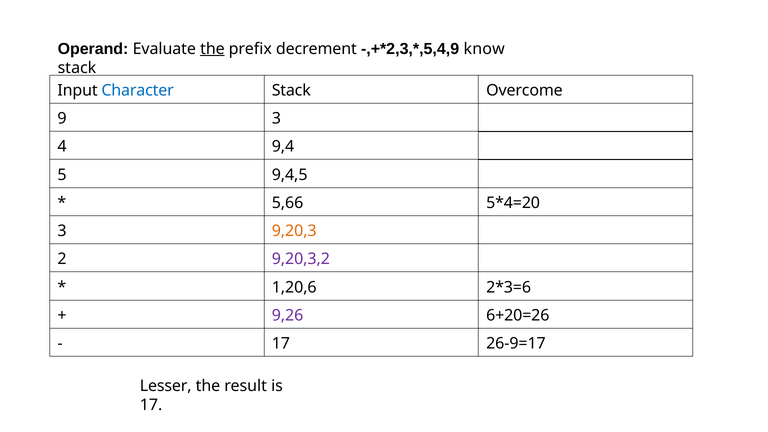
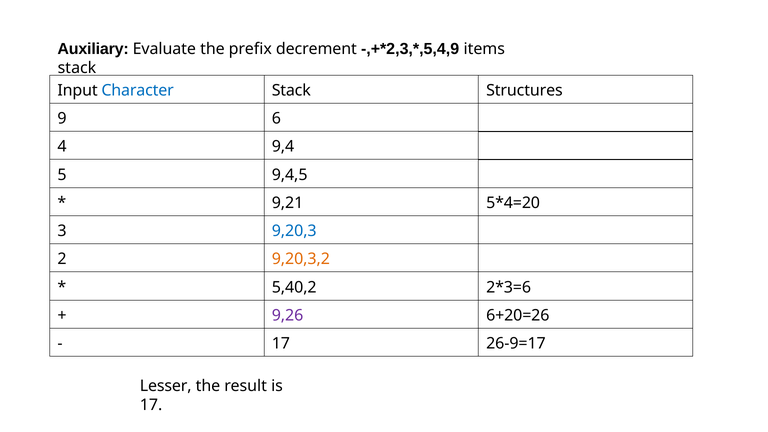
Operand: Operand -> Auxiliary (93, 49)
the underline: present -> none (212, 49)
know: know -> items (484, 49)
Overcome: Overcome -> Structures (524, 90)
9 3: 3 -> 6 (276, 119)
5,66: 5,66 -> 9,21 (288, 203)
9,20,3 colour: orange -> blue (294, 231)
9,20,3,2 colour: purple -> orange (301, 259)
1,20,6: 1,20,6 -> 5,40,2 (294, 287)
